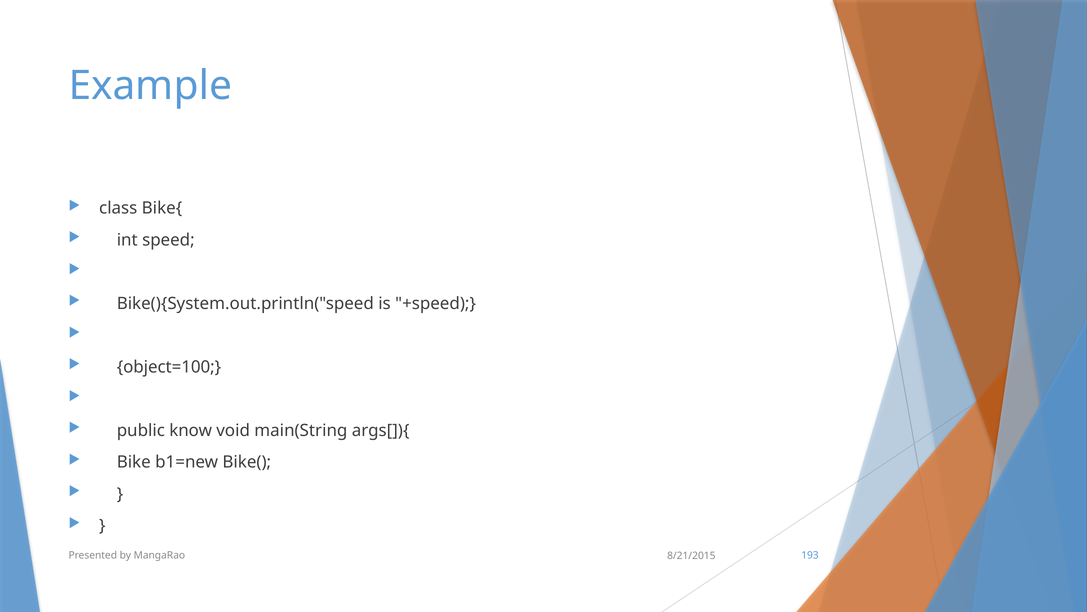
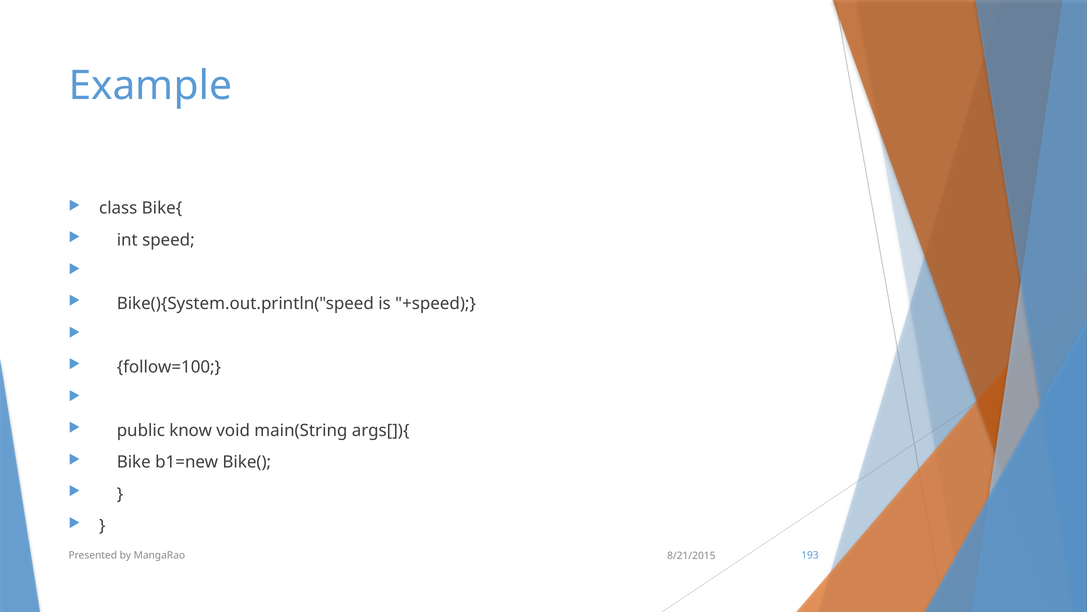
object=100: object=100 -> follow=100 (169, 367)
